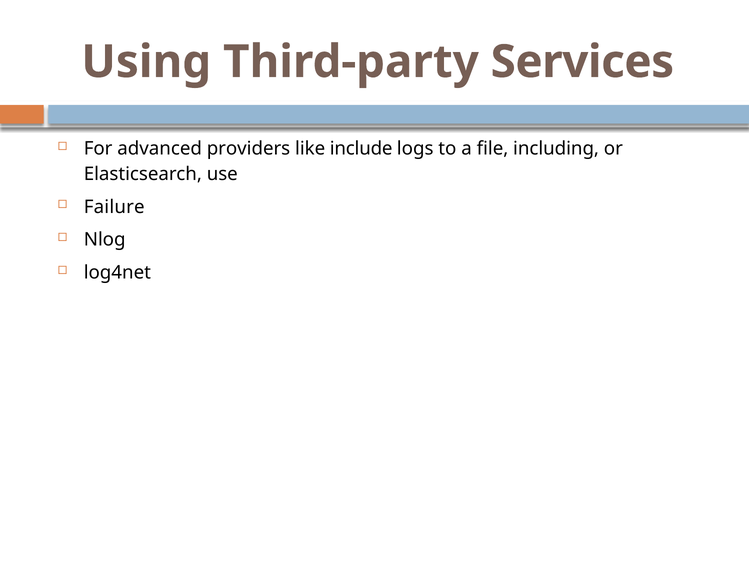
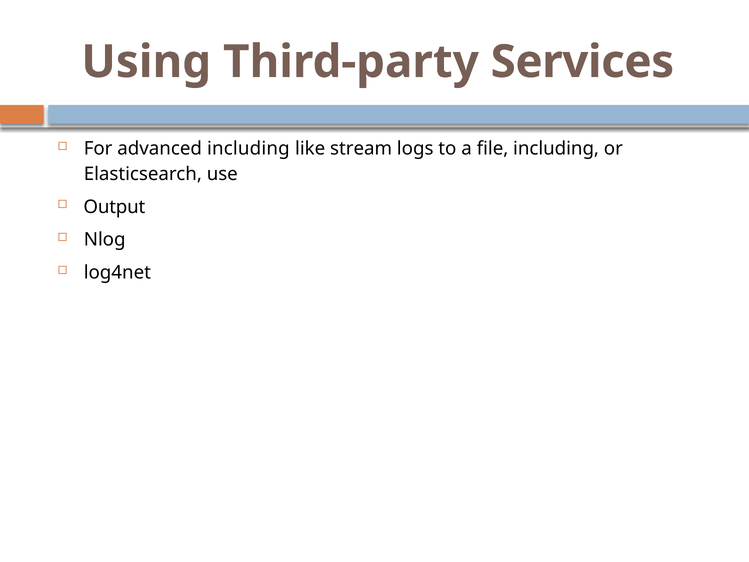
advanced providers: providers -> including (248, 149)
include: include -> stream (361, 149)
Failure: Failure -> Output (114, 207)
